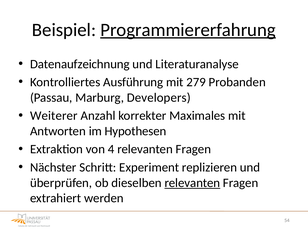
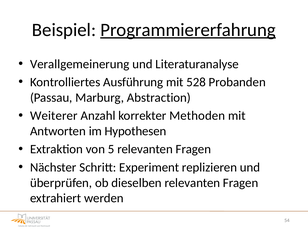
Datenaufzeichnung: Datenaufzeichnung -> Verallgemeinerung (80, 64)
279: 279 -> 528 (196, 82)
Developers: Developers -> Abstraction (159, 98)
Maximales: Maximales -> Methoden (197, 116)
4: 4 -> 5 (111, 149)
relevanten underline: present -> none (192, 183)
